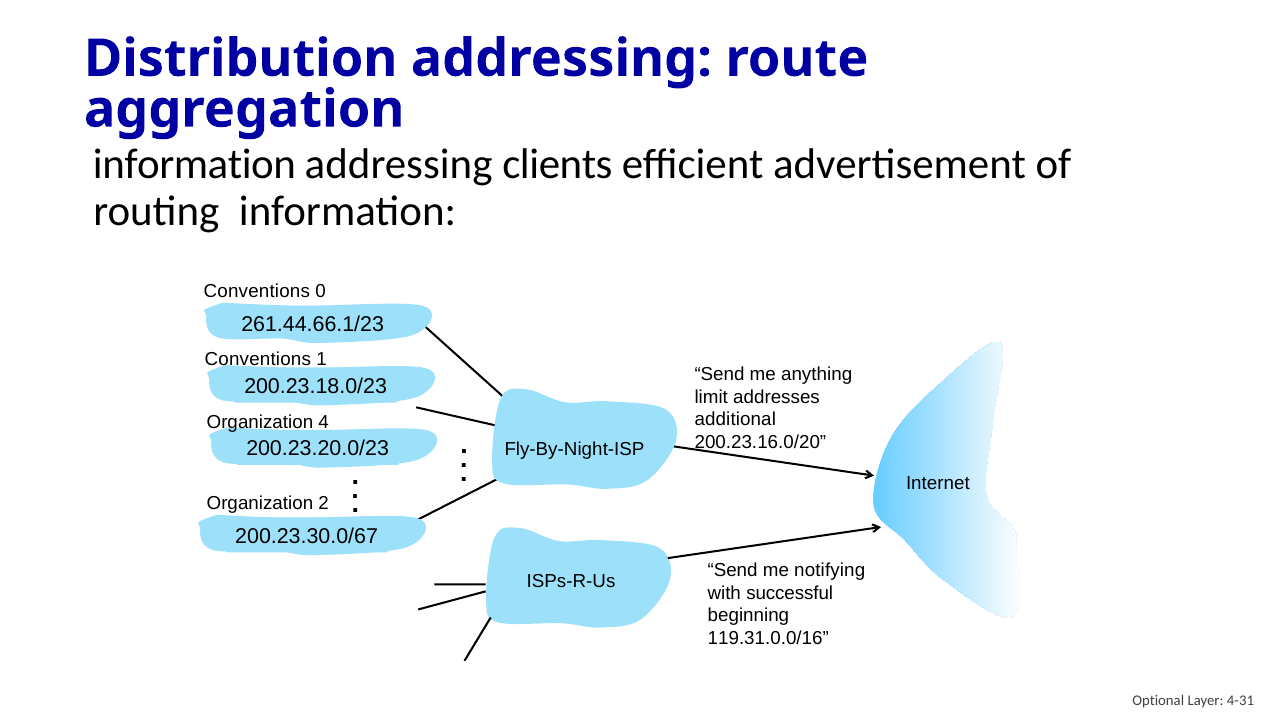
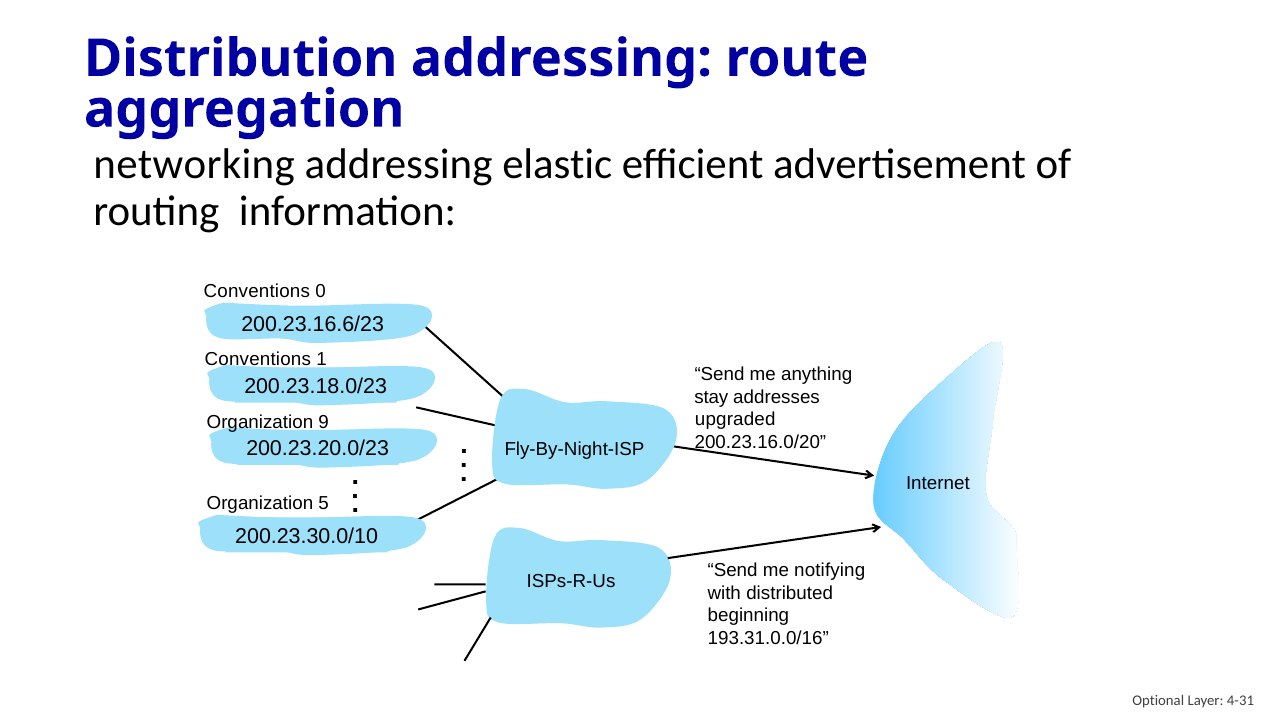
information: information -> networking (194, 165)
clients: clients -> elastic (557, 165)
261.44.66.1/23: 261.44.66.1/23 -> 200.23.16.6/23 (313, 324)
limit: limit -> stay (711, 397)
additional: additional -> upgraded (735, 420)
4: 4 -> 9 (324, 422)
2: 2 -> 5 (324, 504)
200.23.30.0/67: 200.23.30.0/67 -> 200.23.30.0/10 (307, 537)
successful: successful -> distributed (790, 594)
119.31.0.0/16: 119.31.0.0/16 -> 193.31.0.0/16 (768, 639)
